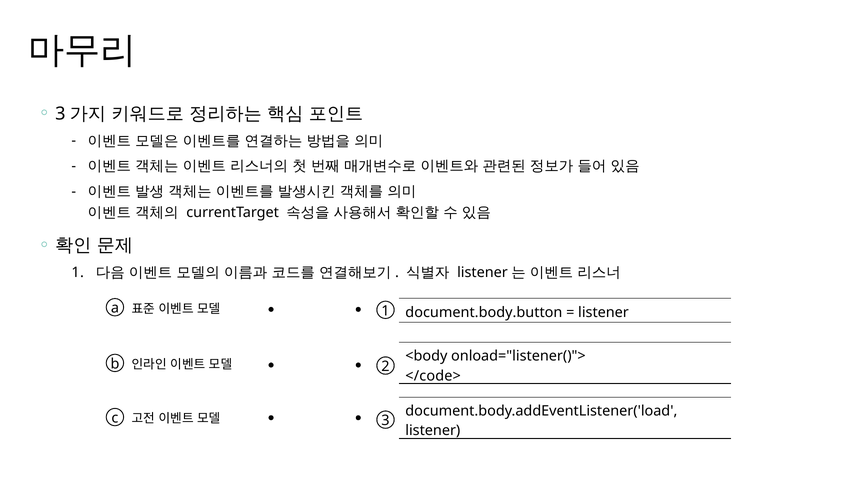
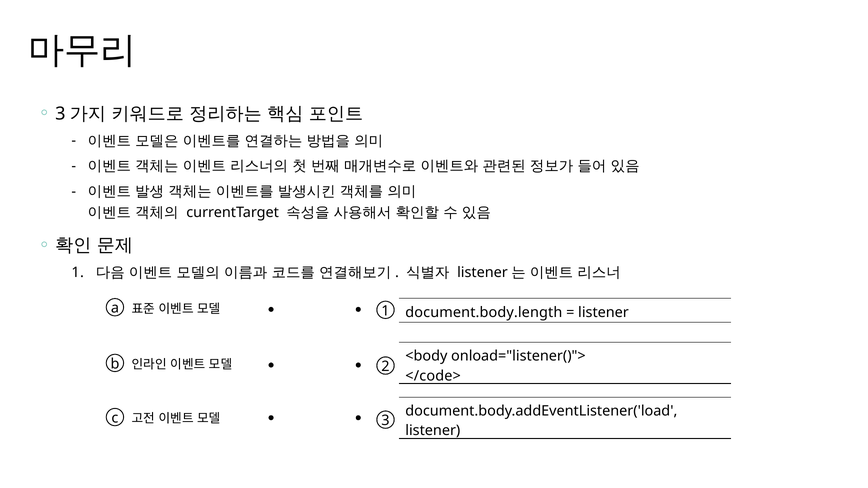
document.body.button: document.body.button -> document.body.length (484, 312)
